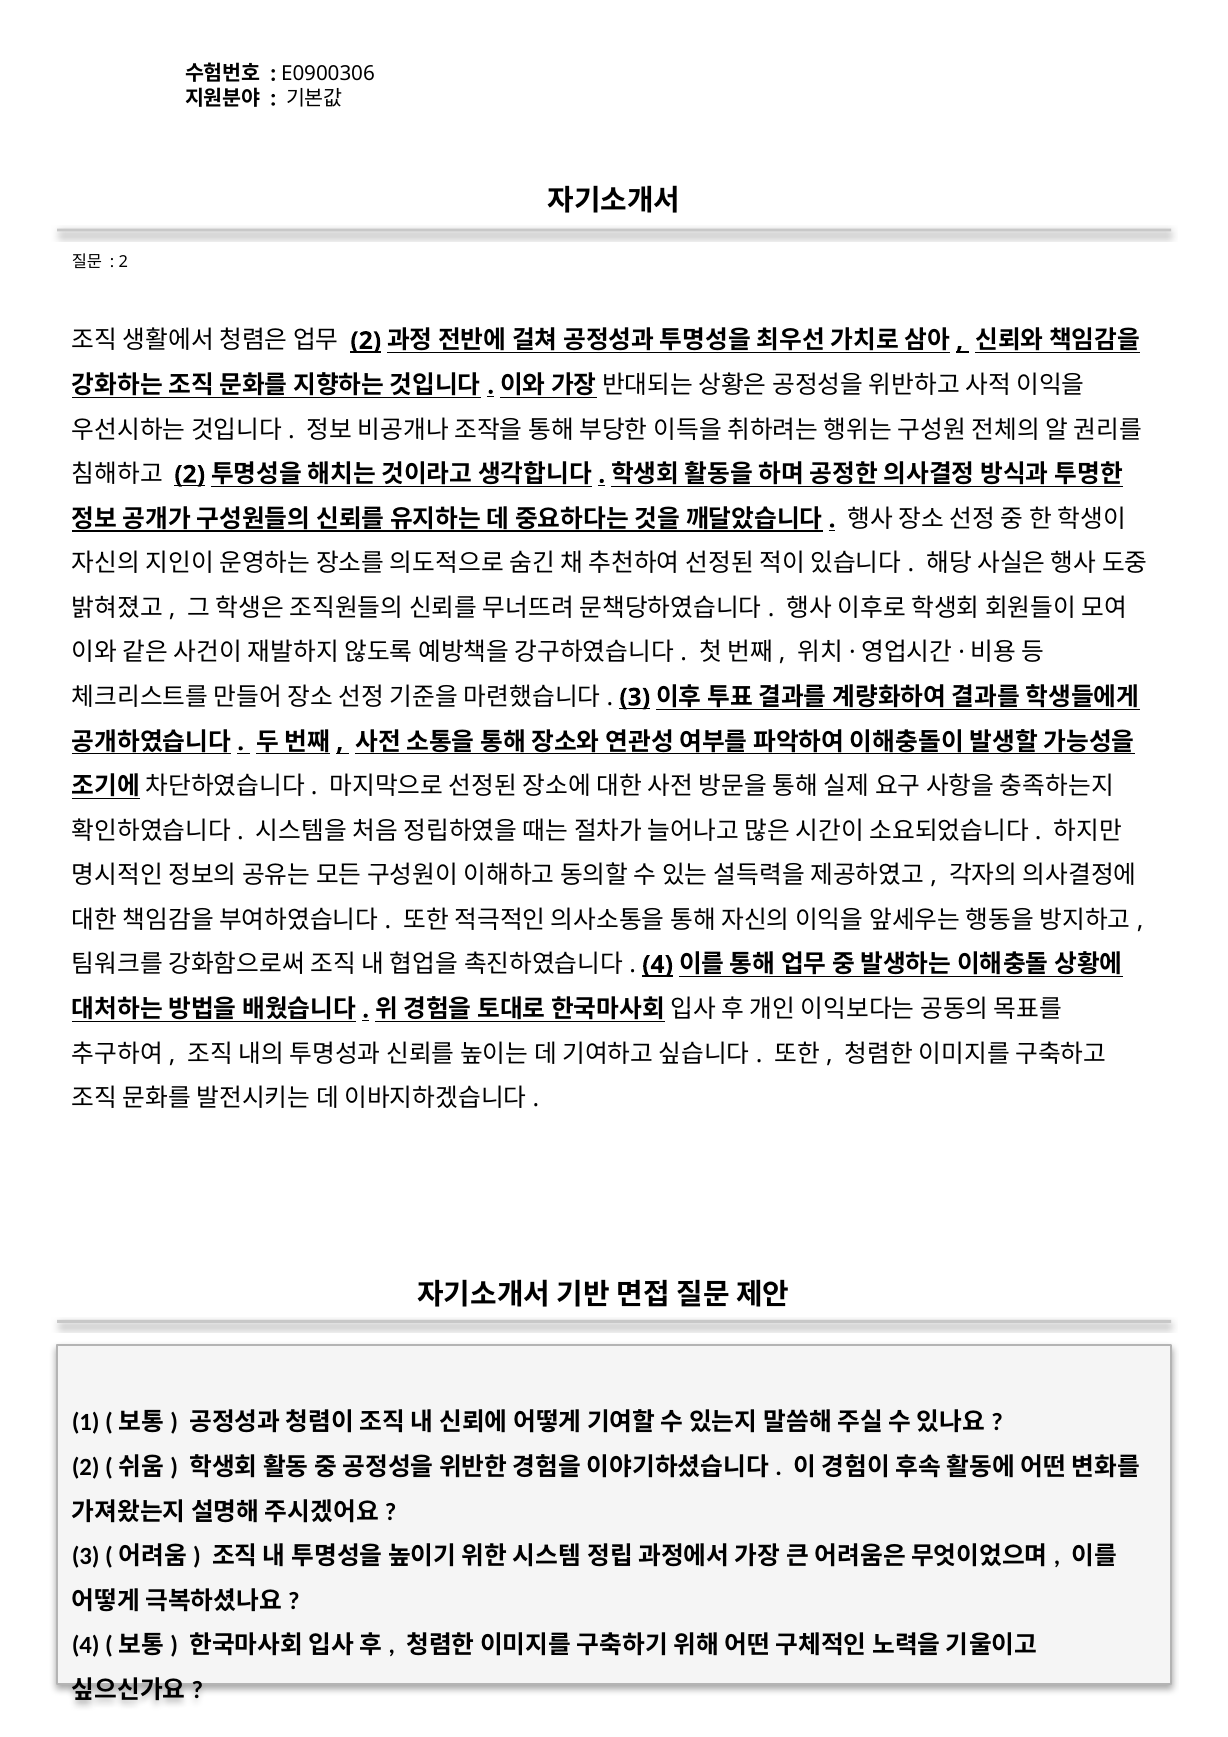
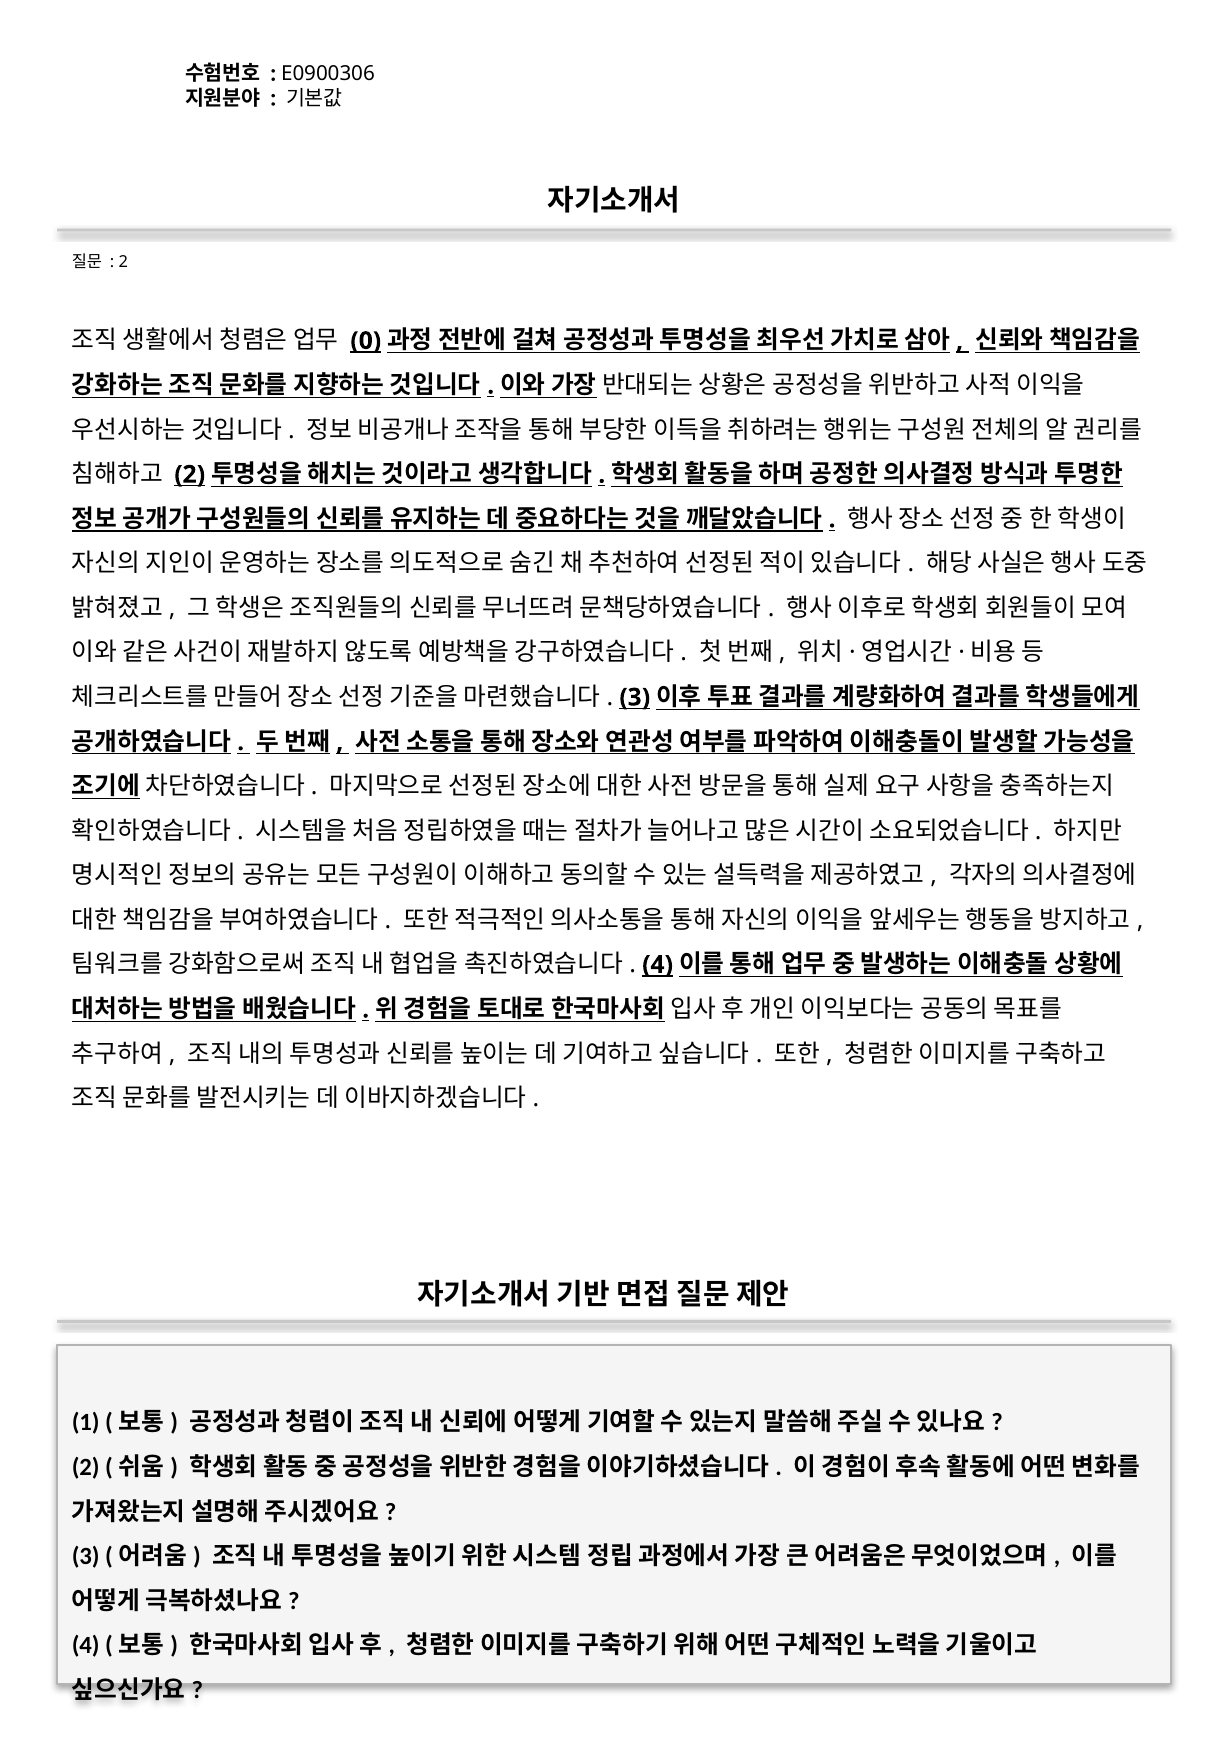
2: 2 -> 0 (366, 341)
